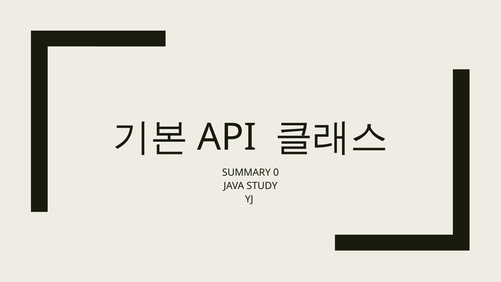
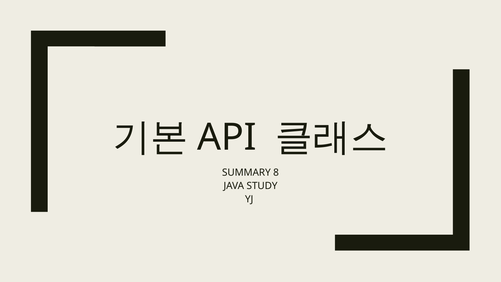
0: 0 -> 8 (276, 173)
